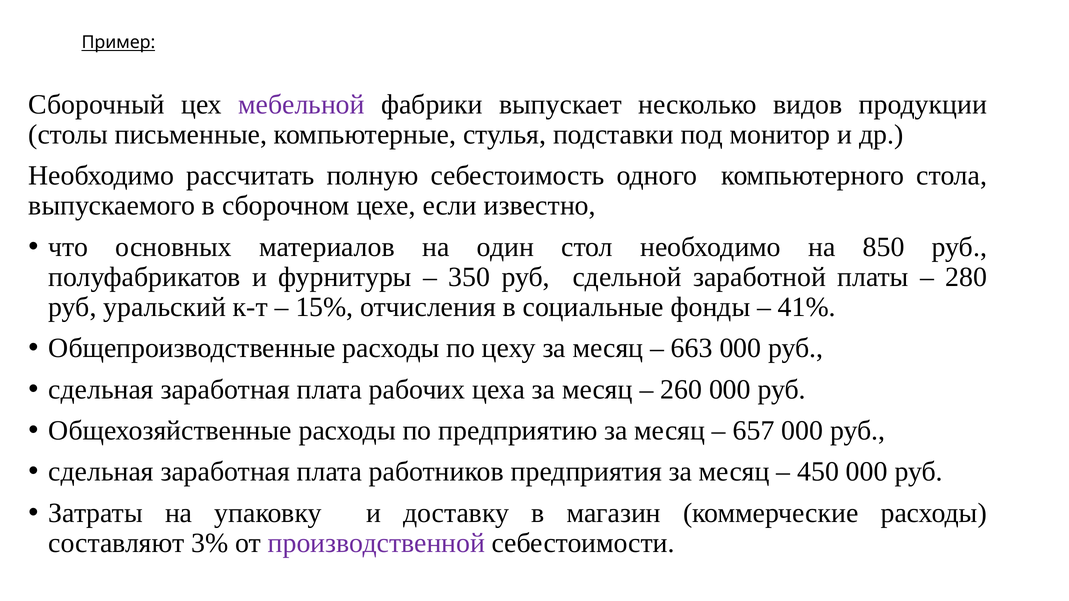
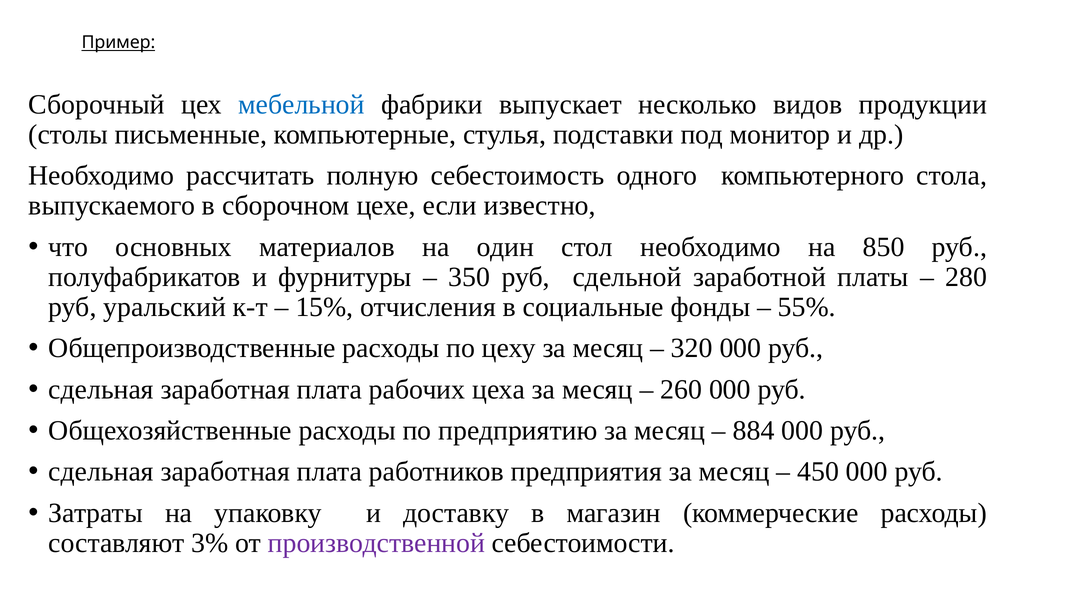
мебельной colour: purple -> blue (302, 105)
41%: 41% -> 55% (807, 307)
663: 663 -> 320 (692, 348)
657: 657 -> 884 (754, 431)
